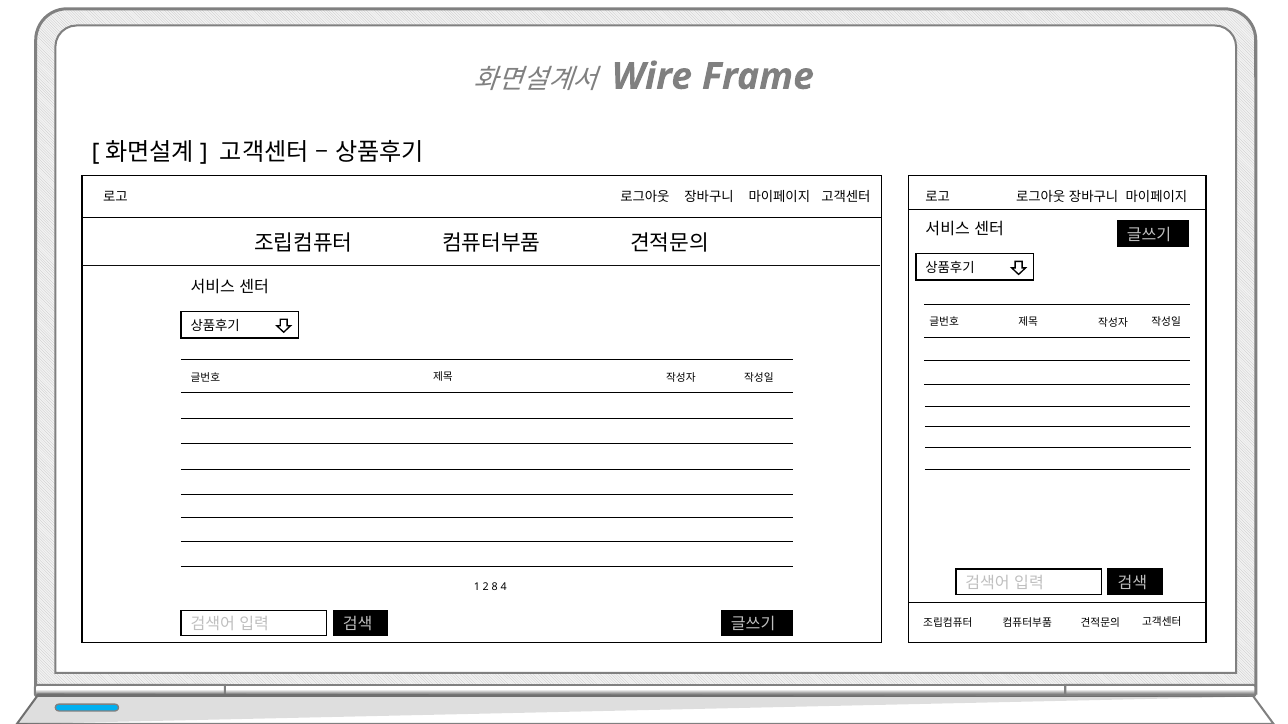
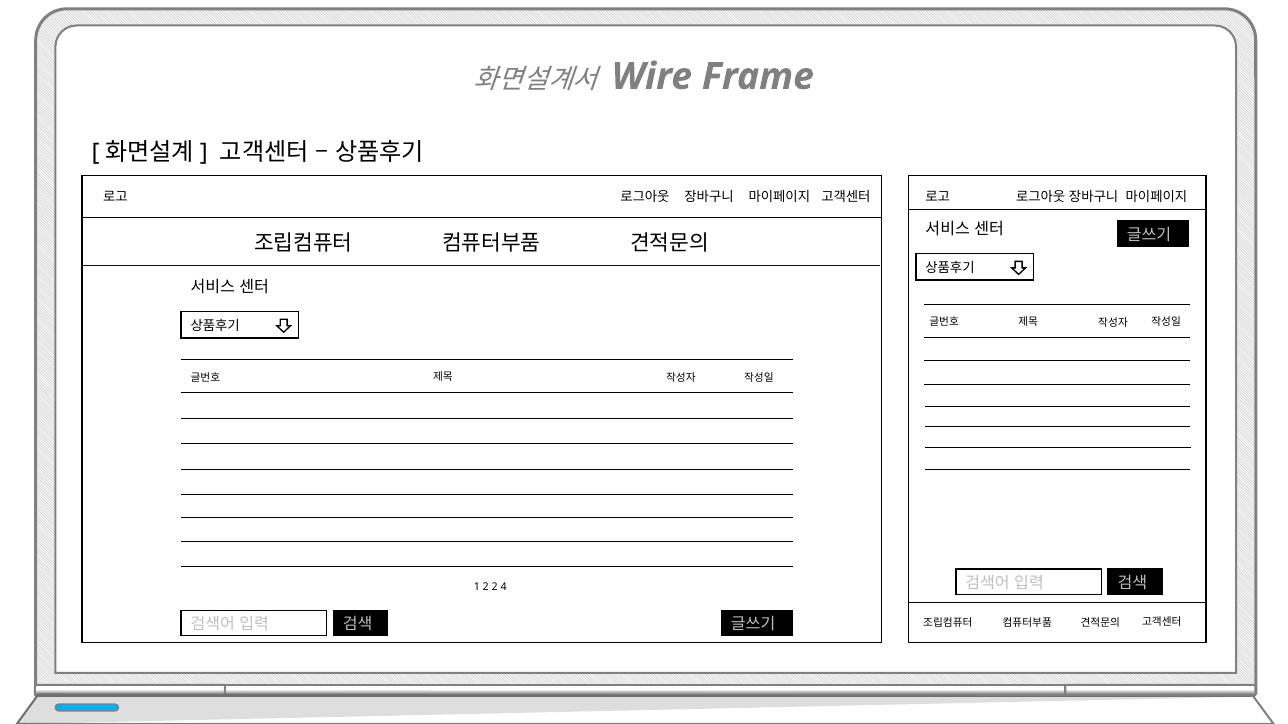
2 8: 8 -> 2 (495, 587)
